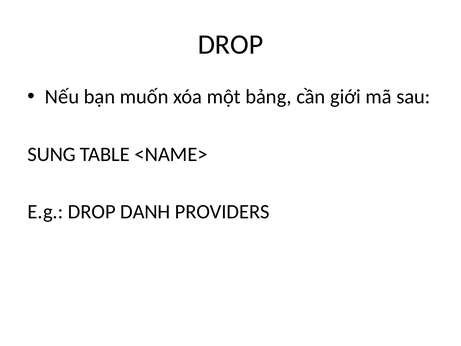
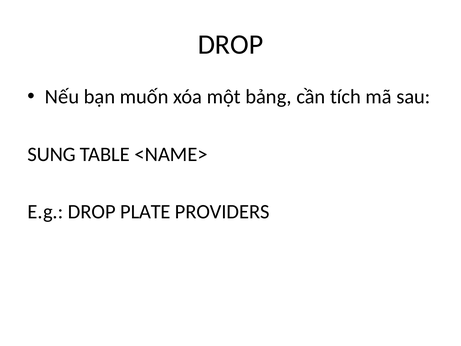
giới: giới -> tích (345, 97)
DANH: DANH -> PLATE (145, 212)
